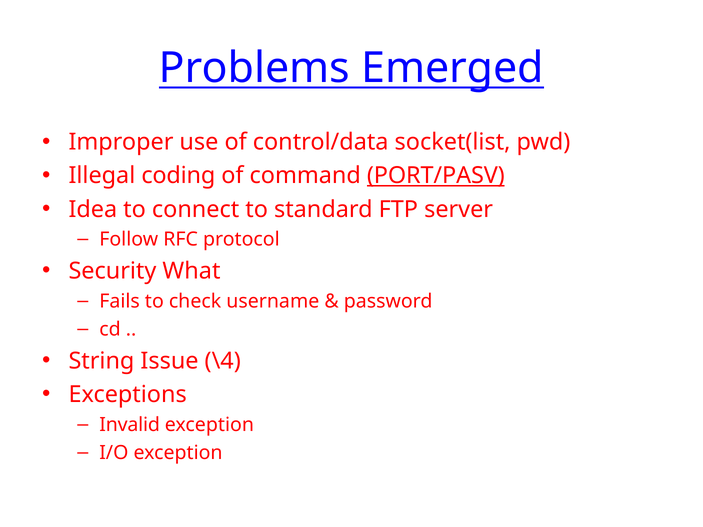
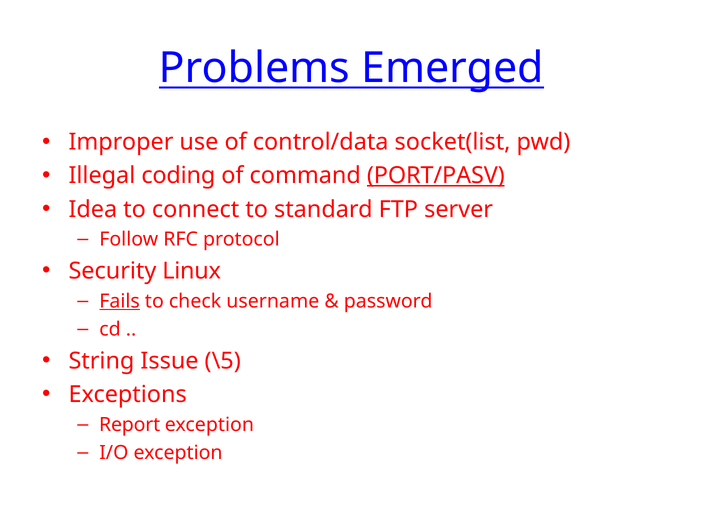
What: What -> Linux (192, 271)
Fails underline: none -> present (120, 301)
\4: \4 -> \5 (223, 361)
Invalid: Invalid -> Report (130, 425)
